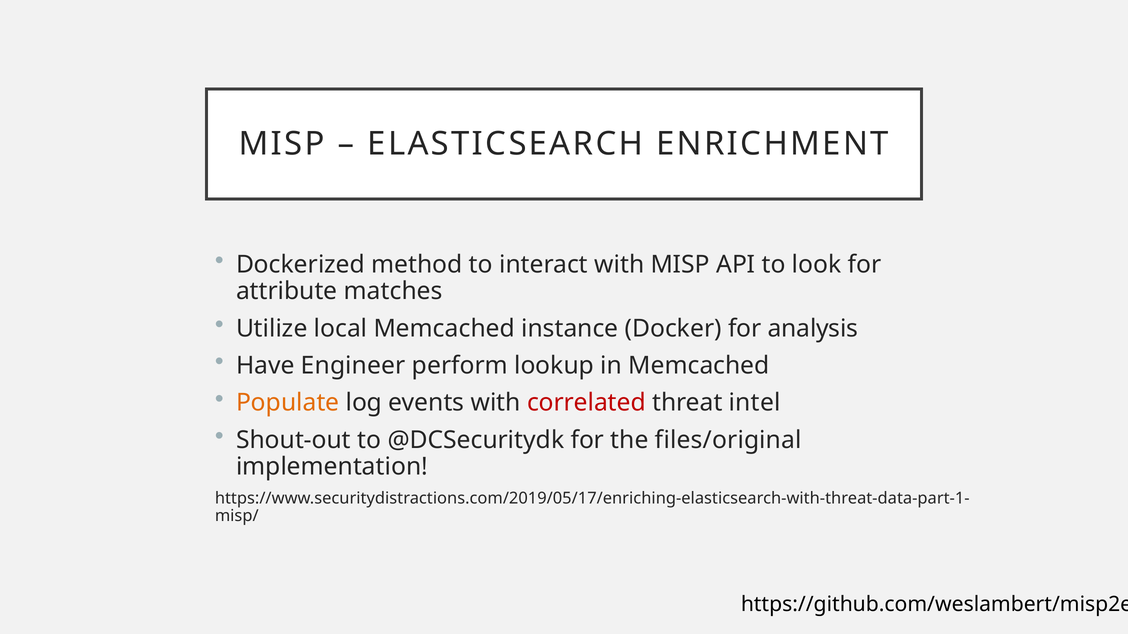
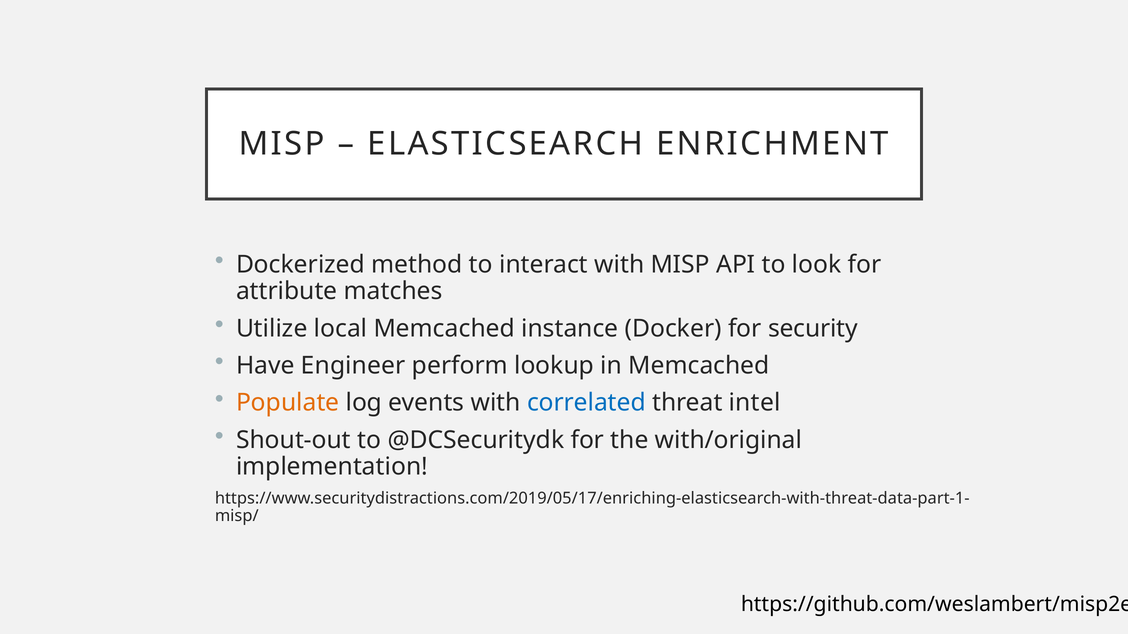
analysis: analysis -> security (813, 329)
correlated colour: red -> blue (586, 403)
files/original: files/original -> with/original (728, 440)
